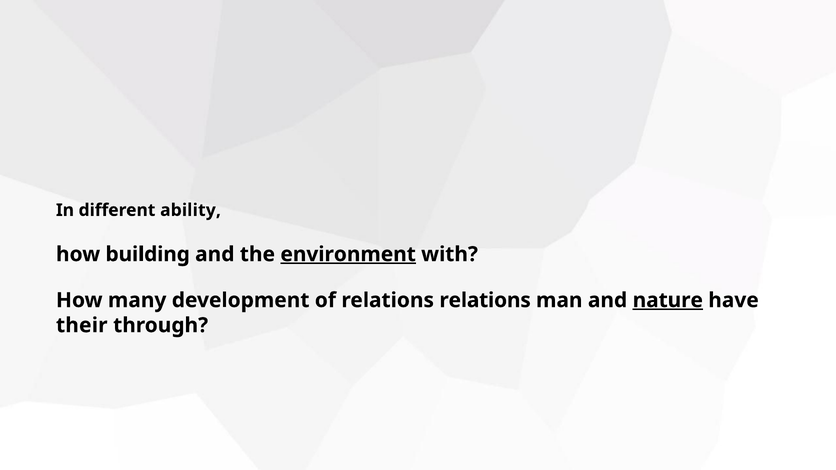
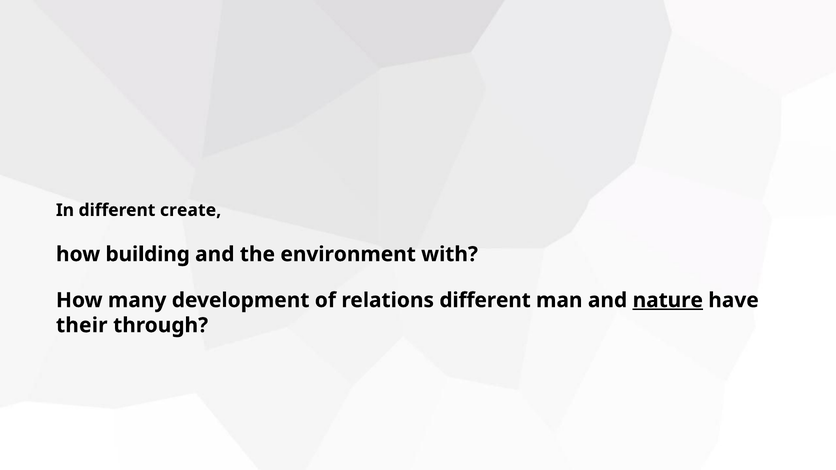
ability: ability -> create (191, 210)
environment underline: present -> none (348, 254)
relations relations: relations -> different (485, 300)
